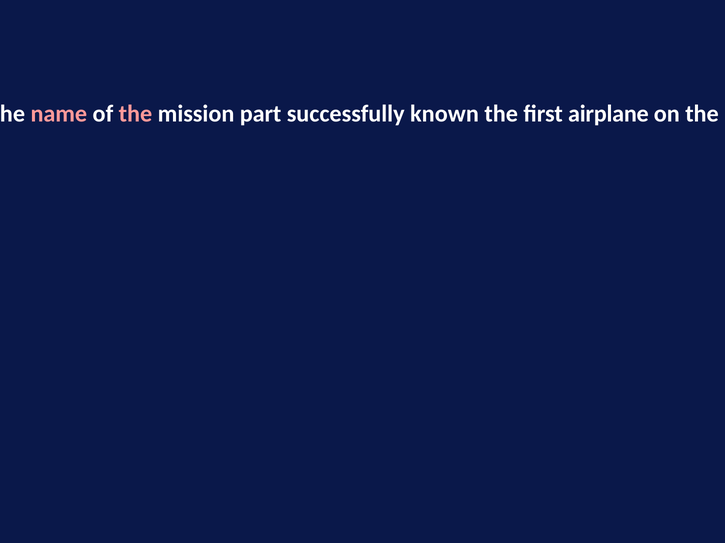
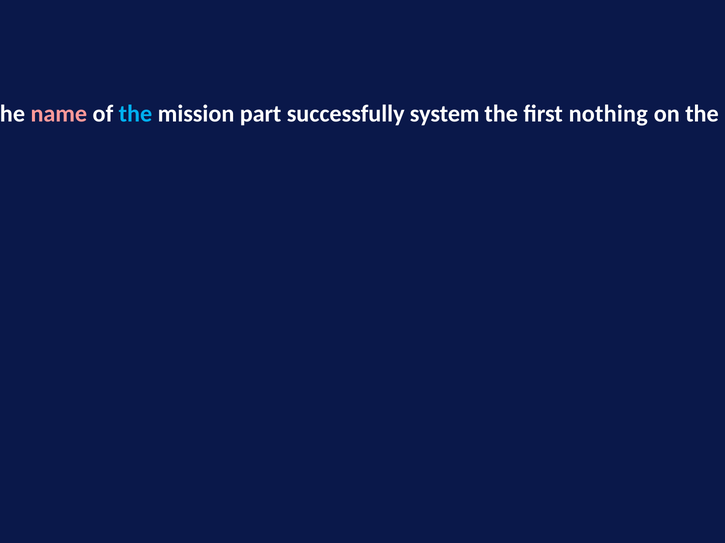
the colour: pink -> light blue (135, 114)
known: known -> system (445, 114)
airplane: airplane -> nothing (608, 114)
